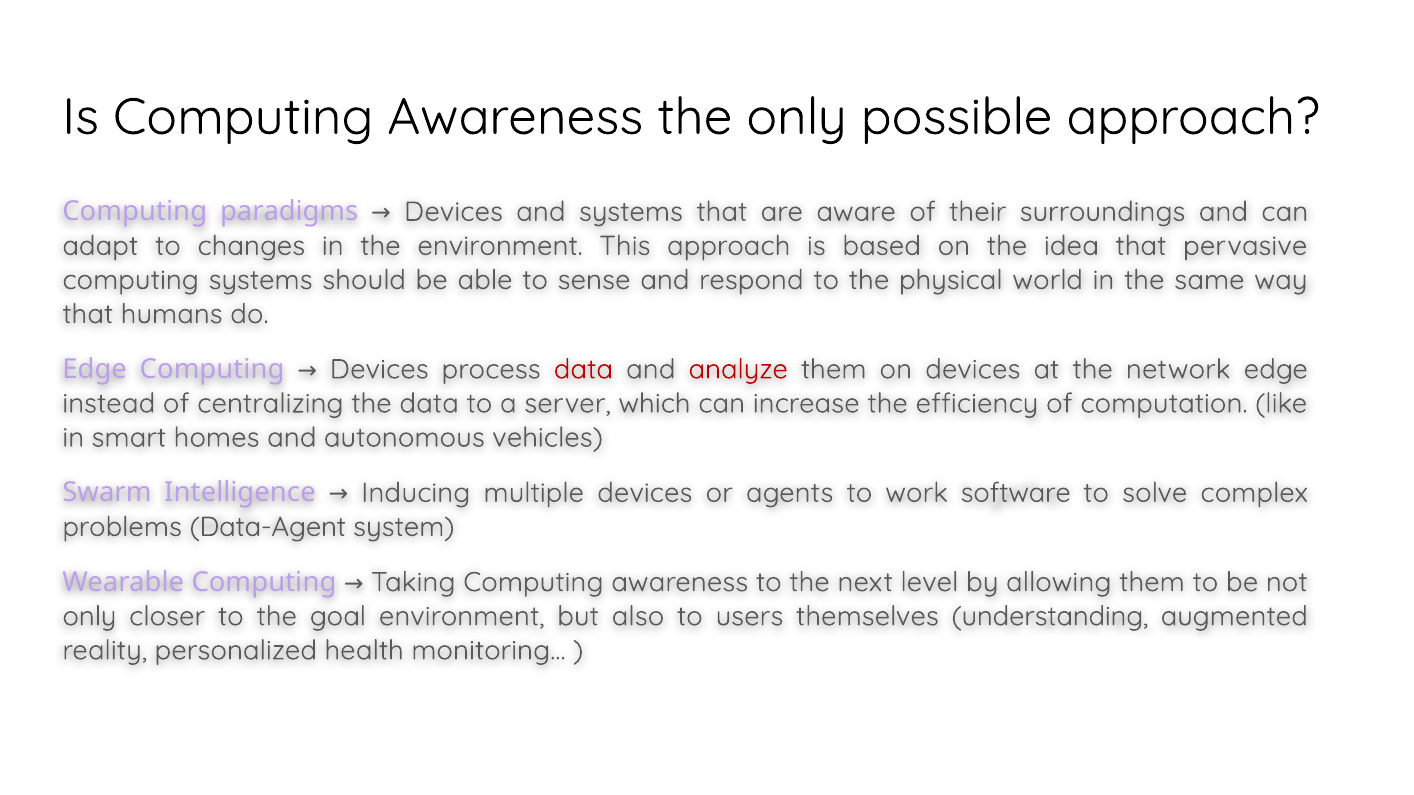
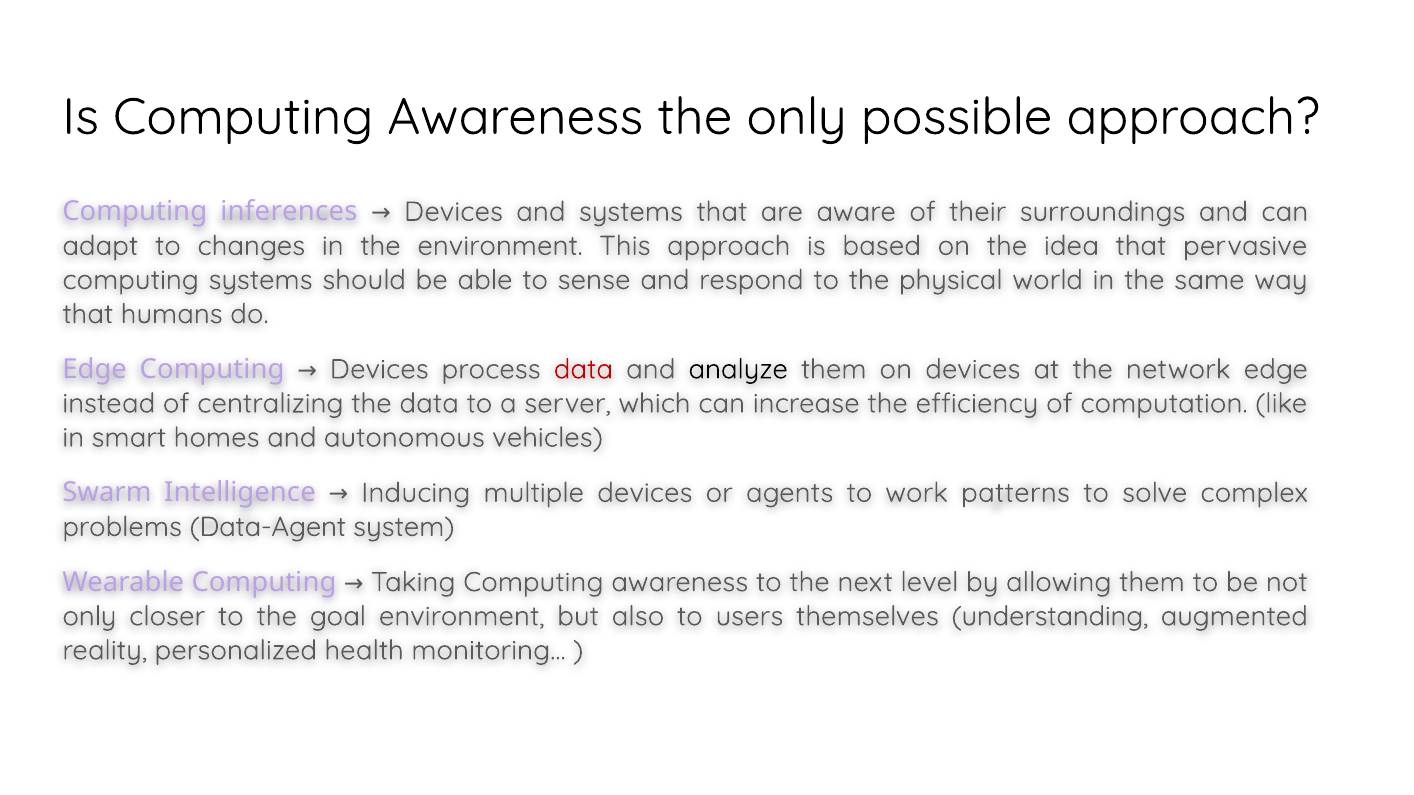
paradigms: paradigms -> inferences (289, 212)
analyze colour: red -> black (738, 370)
software: software -> patterns (1015, 493)
